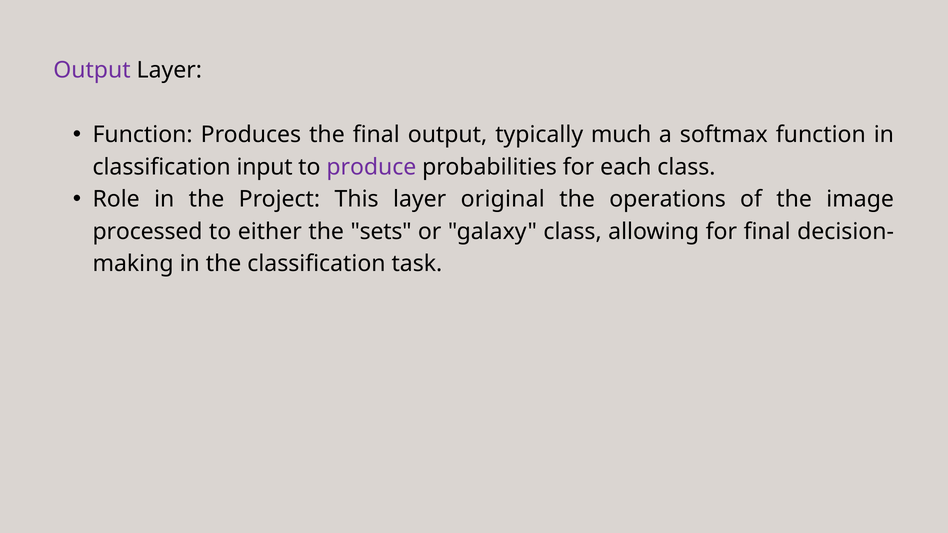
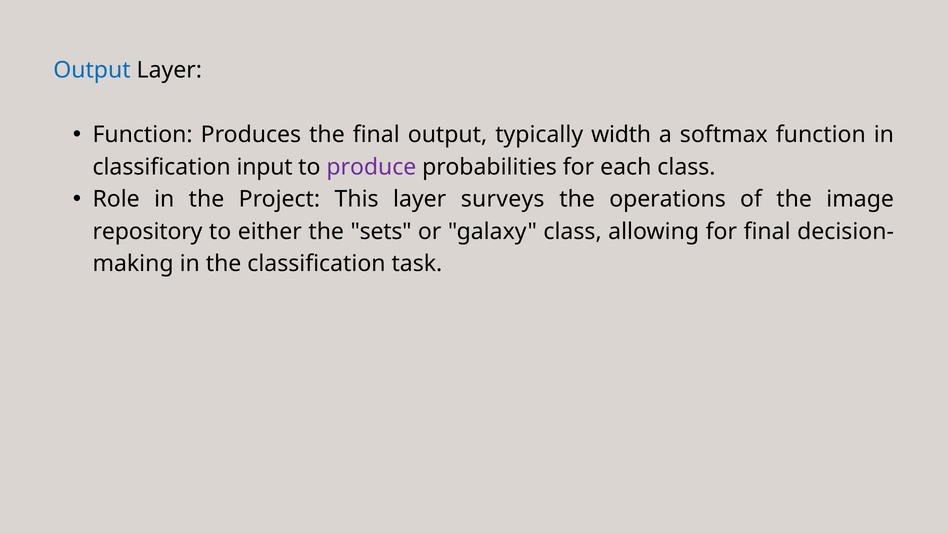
Output colour: purple -> blue (92, 70)
much: much -> width (621, 135)
original: original -> surveys (503, 199)
processed: processed -> repository (148, 232)
